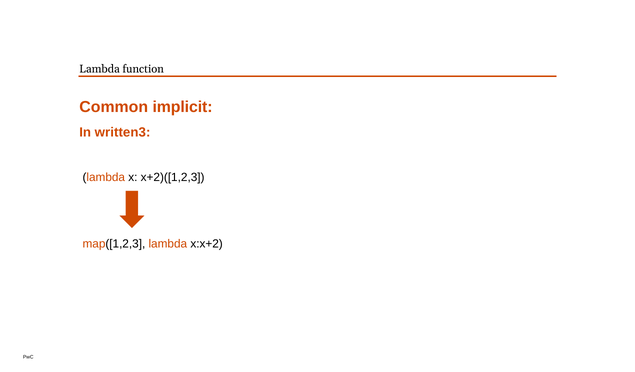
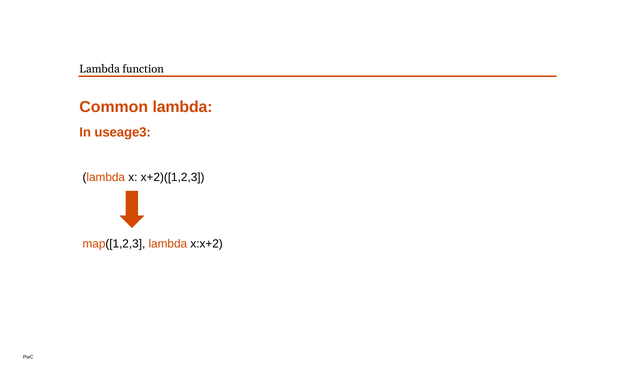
Common implicit: implicit -> lambda (183, 107)
written3: written3 -> useage3 (123, 132)
